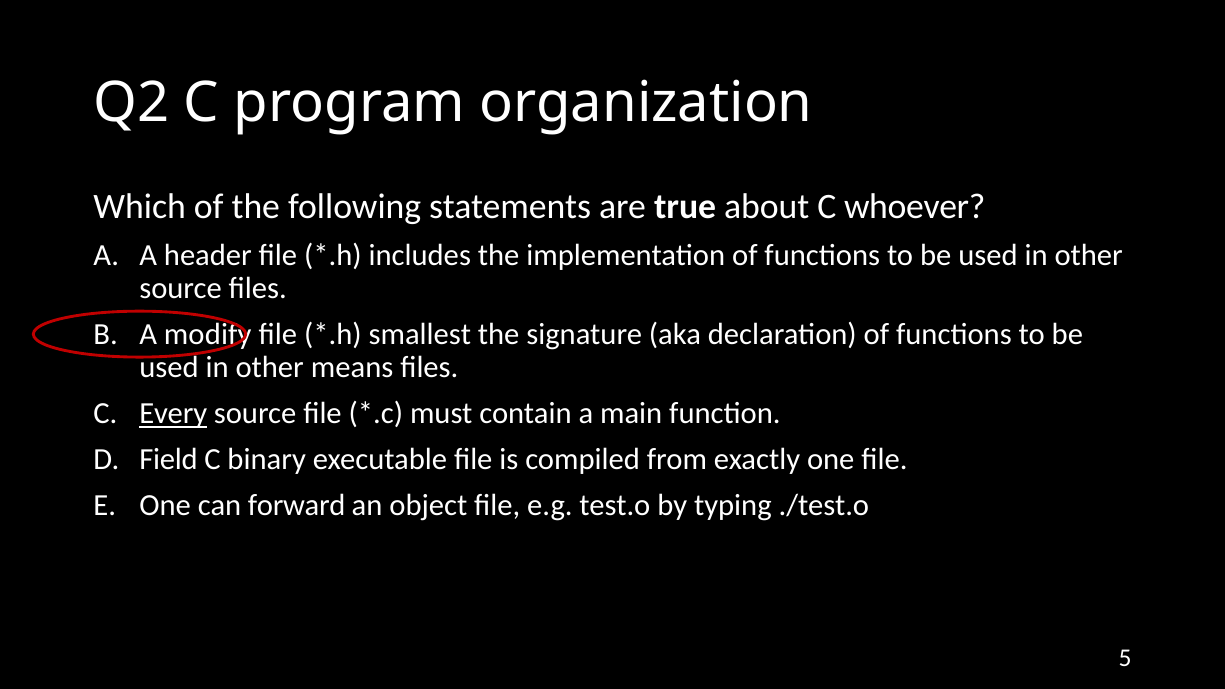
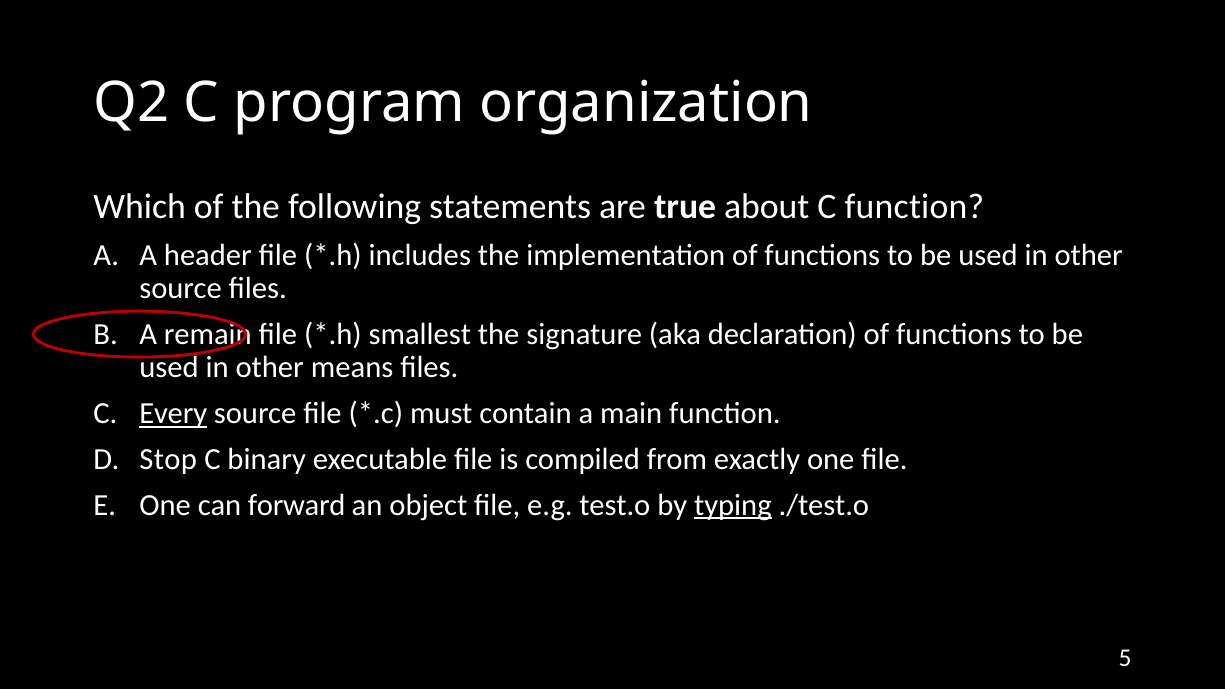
C whoever: whoever -> function (914, 207)
modify: modify -> remain (208, 335)
Field: Field -> Stop (168, 459)
typing underline: none -> present (733, 505)
